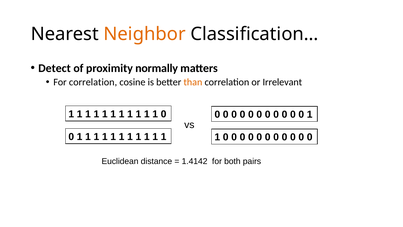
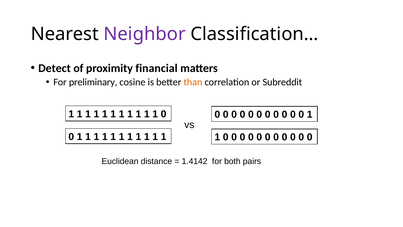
Neighbor colour: orange -> purple (145, 34)
normally: normally -> financial (157, 68)
For correlation: correlation -> preliminary (93, 82)
Irrelevant: Irrelevant -> Subreddit (282, 82)
